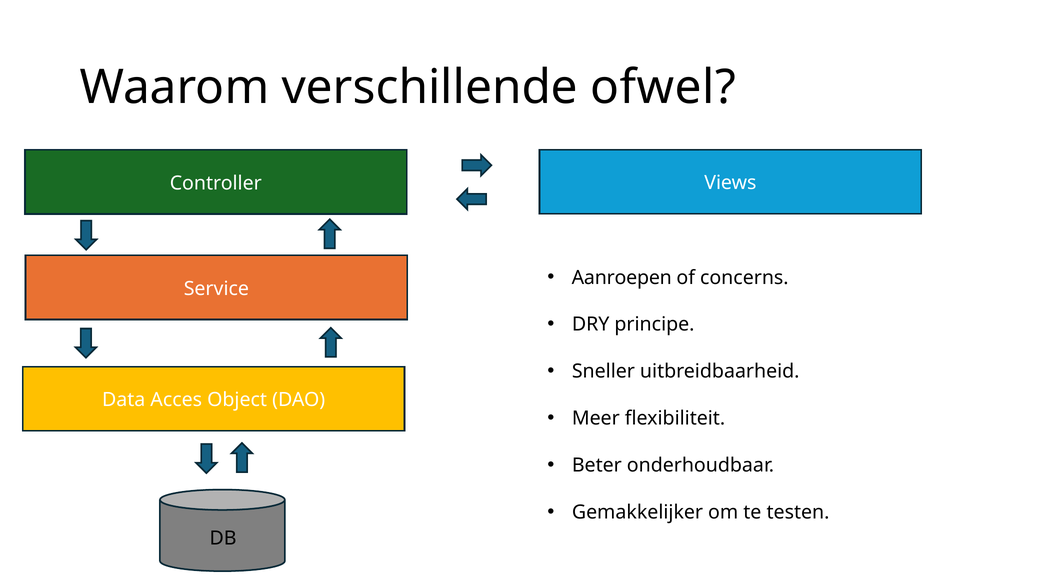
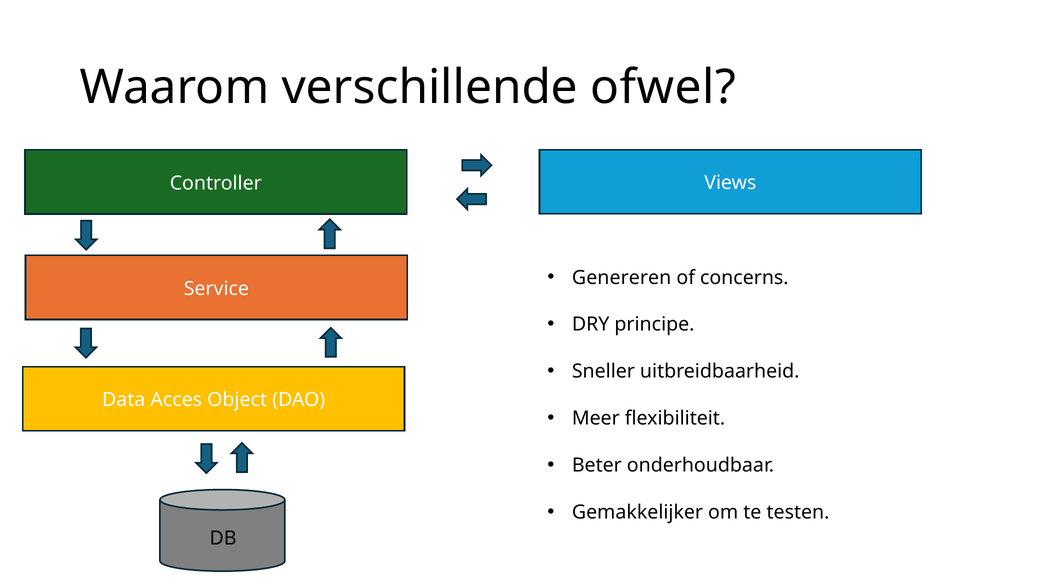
Aanroepen: Aanroepen -> Genereren (622, 278)
